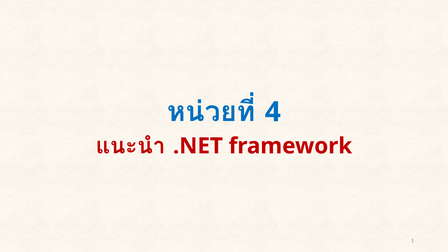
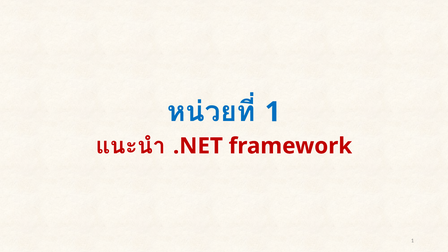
4: 4 -> 1 (273, 112)
